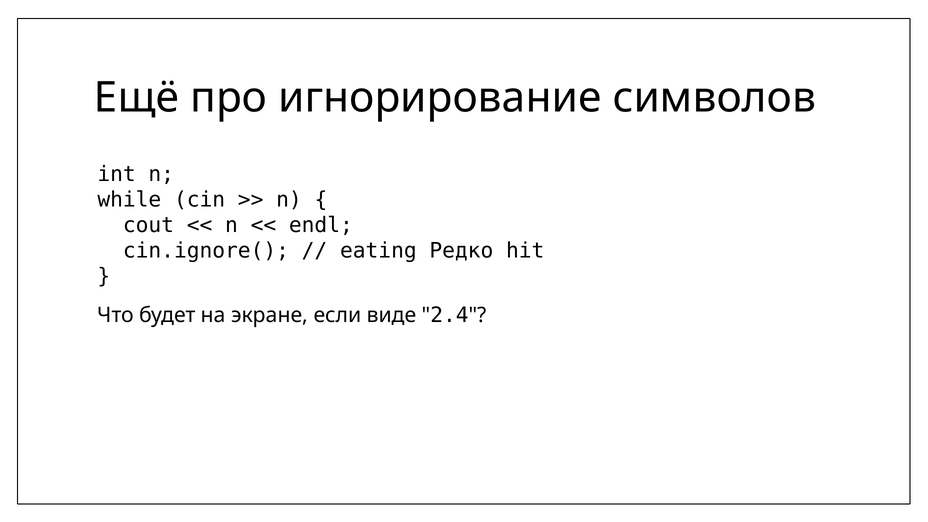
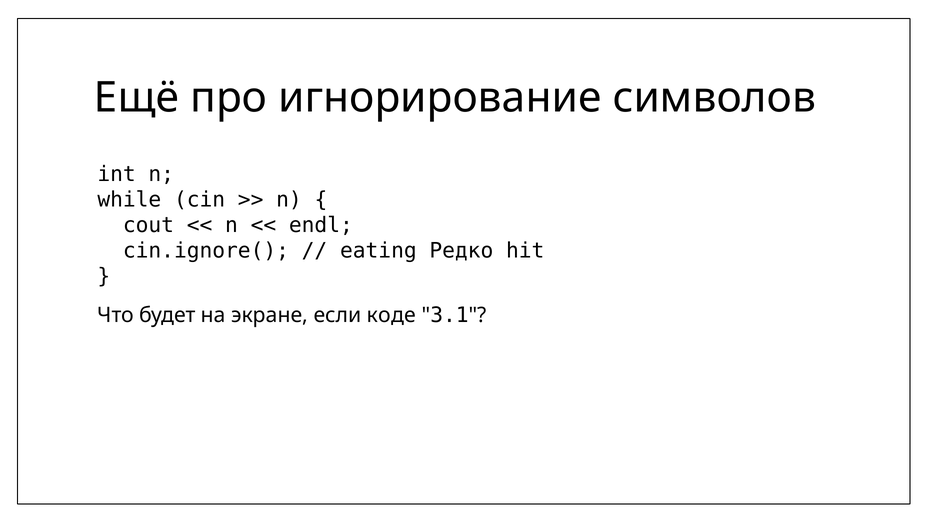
виде: виде -> коде (392, 315)
2.4: 2.4 -> 3.1 (450, 315)
